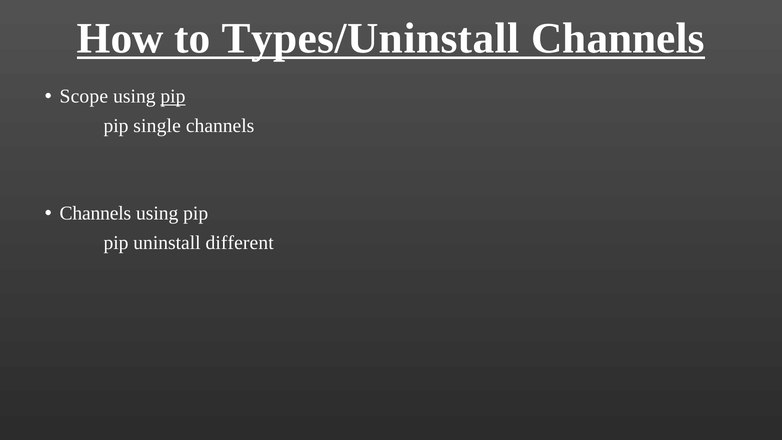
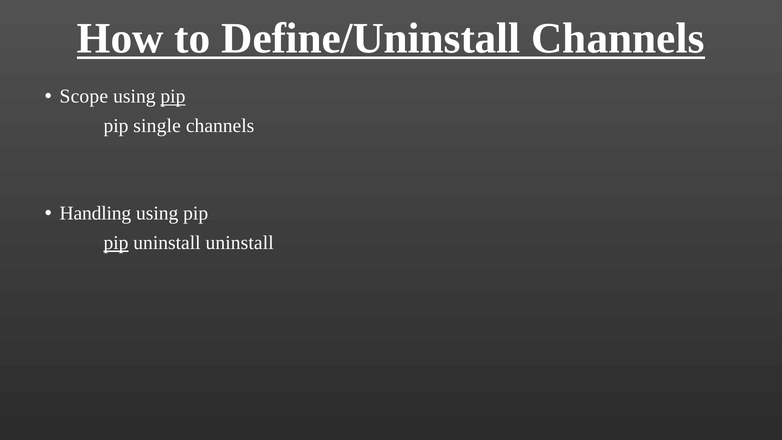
Types/Uninstall: Types/Uninstall -> Define/Uninstall (371, 39)
Channels: Channels -> Handling (95, 213)
pip underline: none -> present (116, 243)
uninstall different: different -> uninstall (240, 243)
